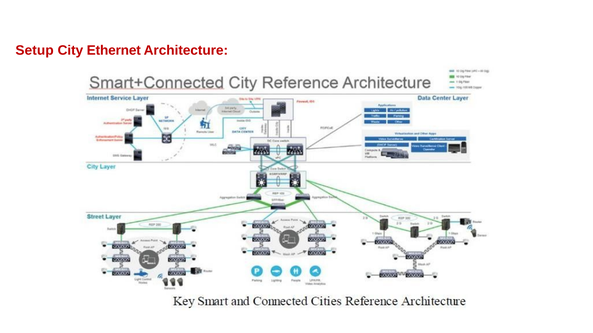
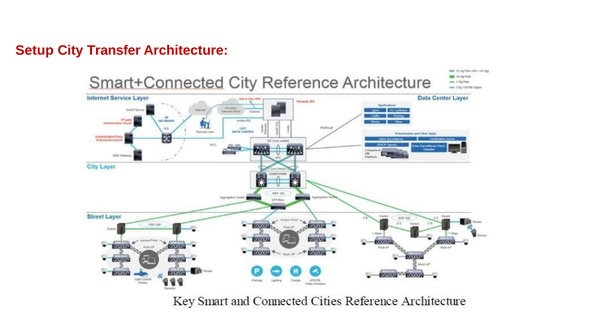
Ethernet: Ethernet -> Transfer (114, 50)
